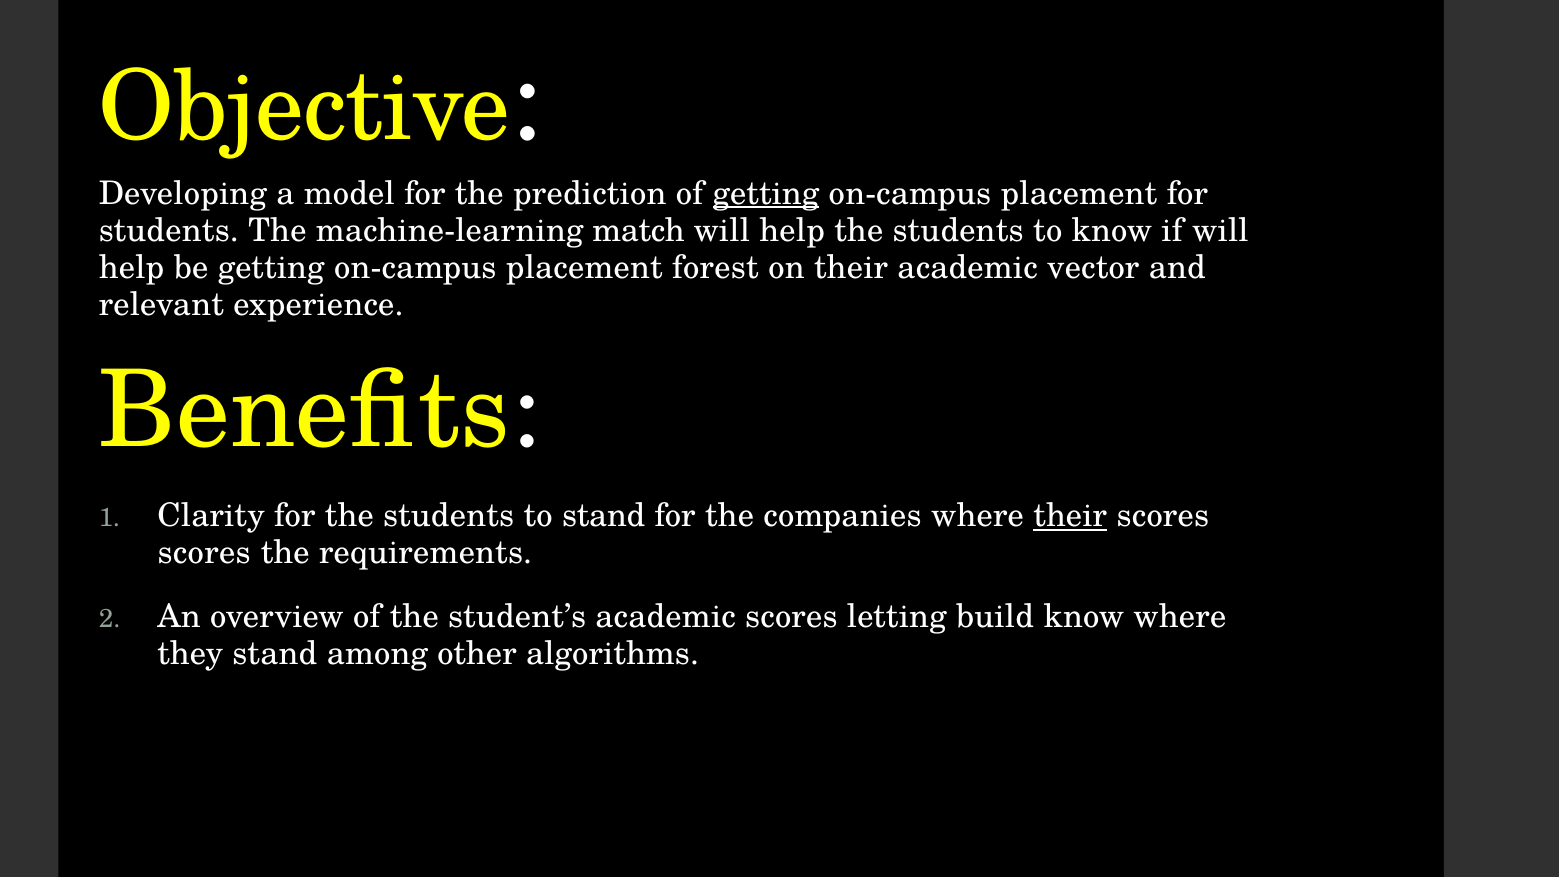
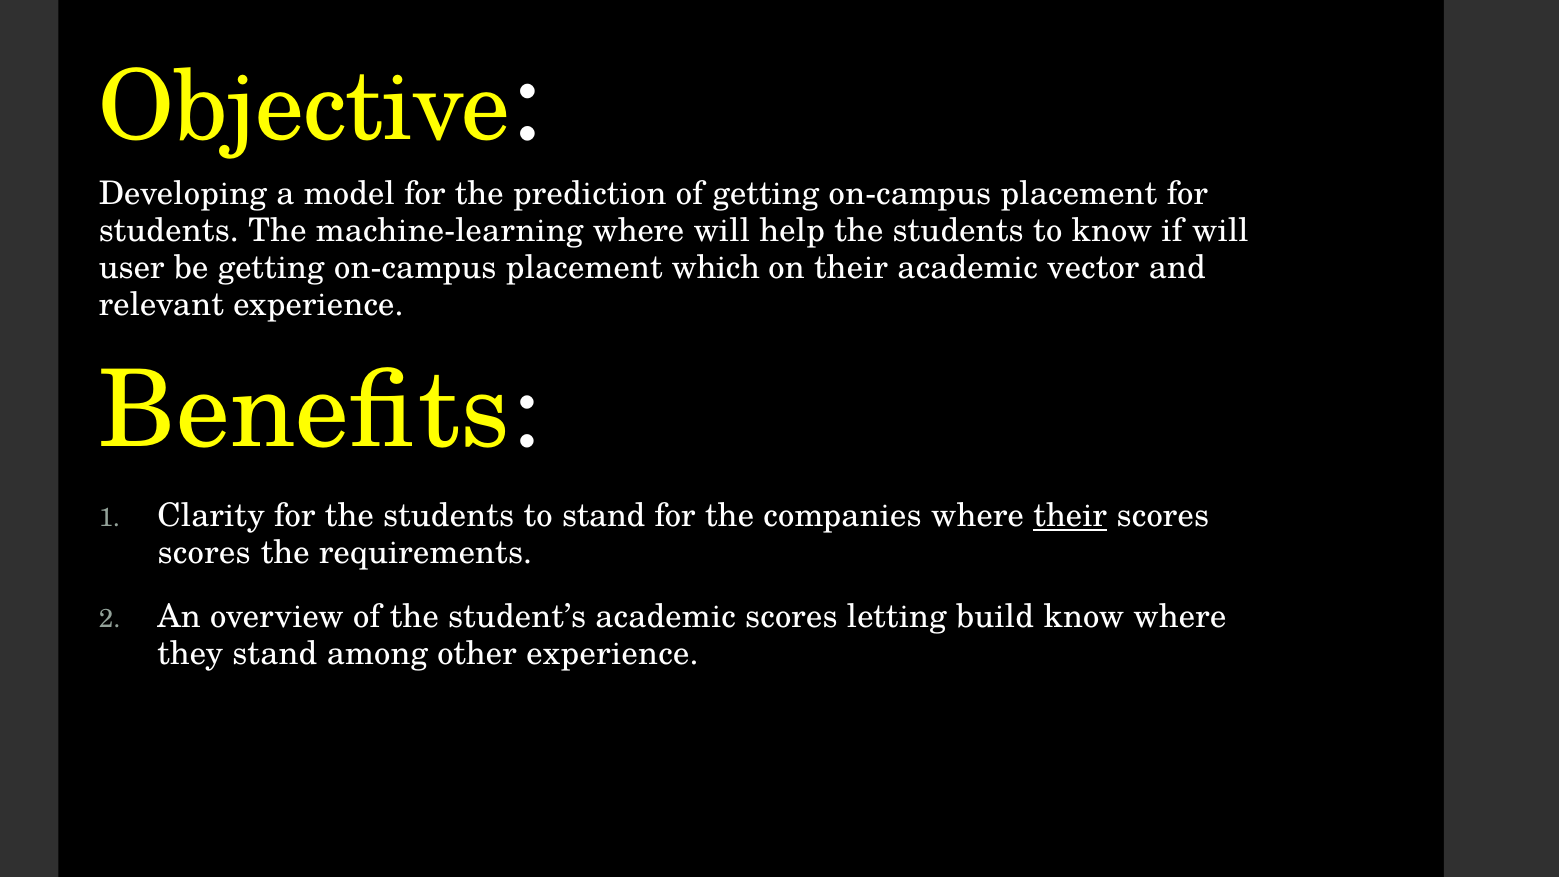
getting underline: present -> none (766, 193)
machine-learning match: match -> where (639, 231)
help: help -> user (132, 268)
forest: forest -> which (716, 268)
other algorithms: algorithms -> experience (613, 653)
